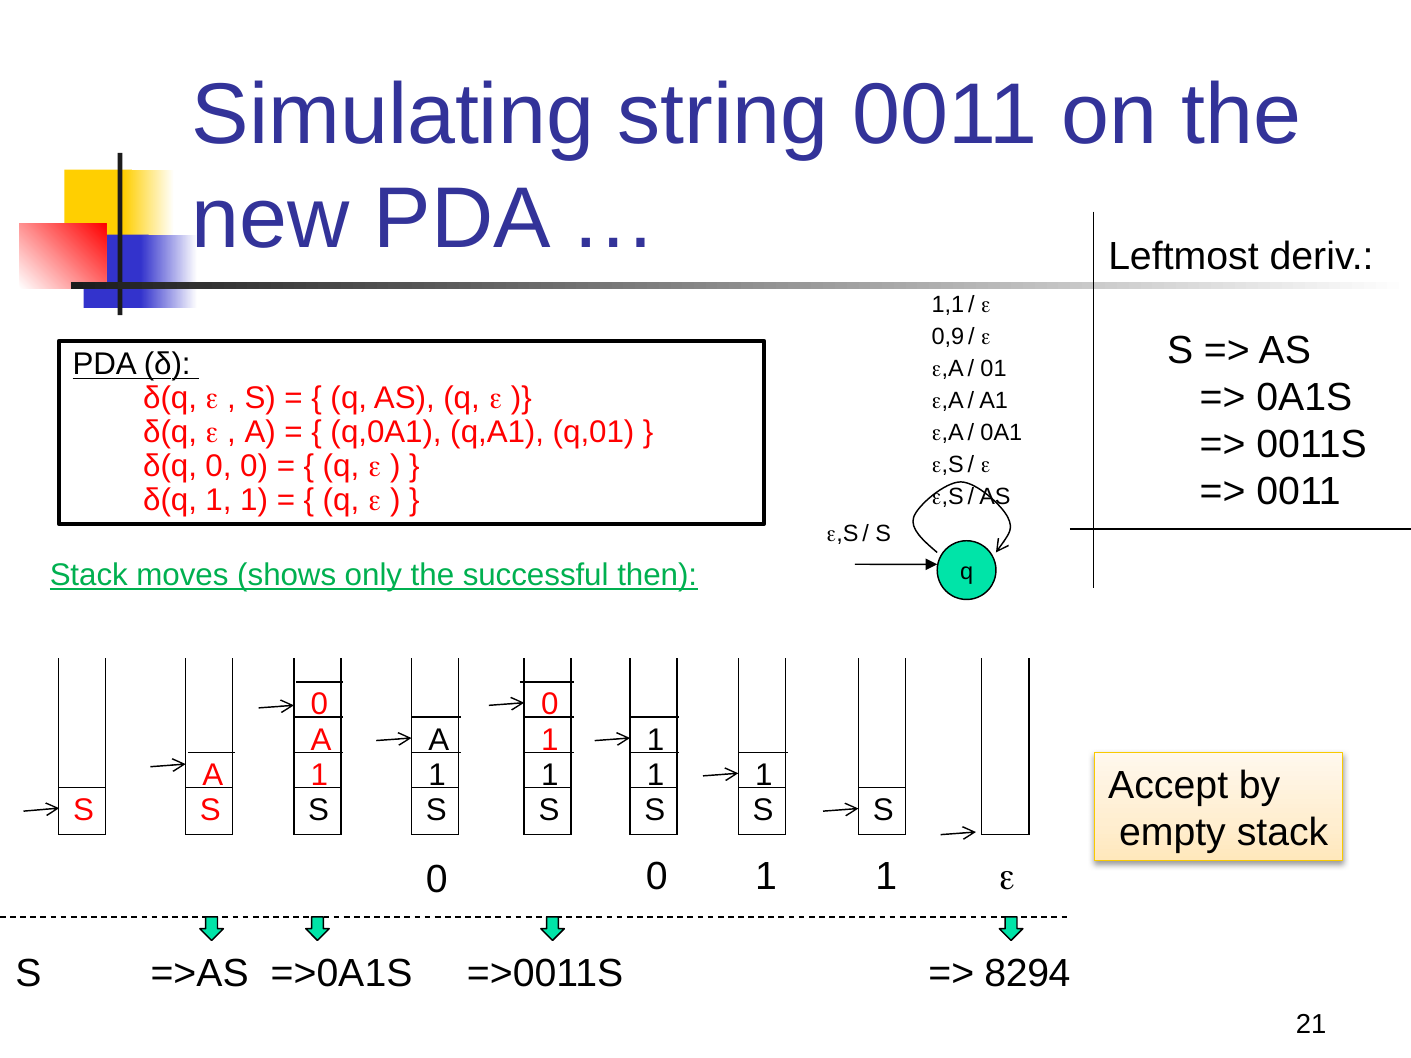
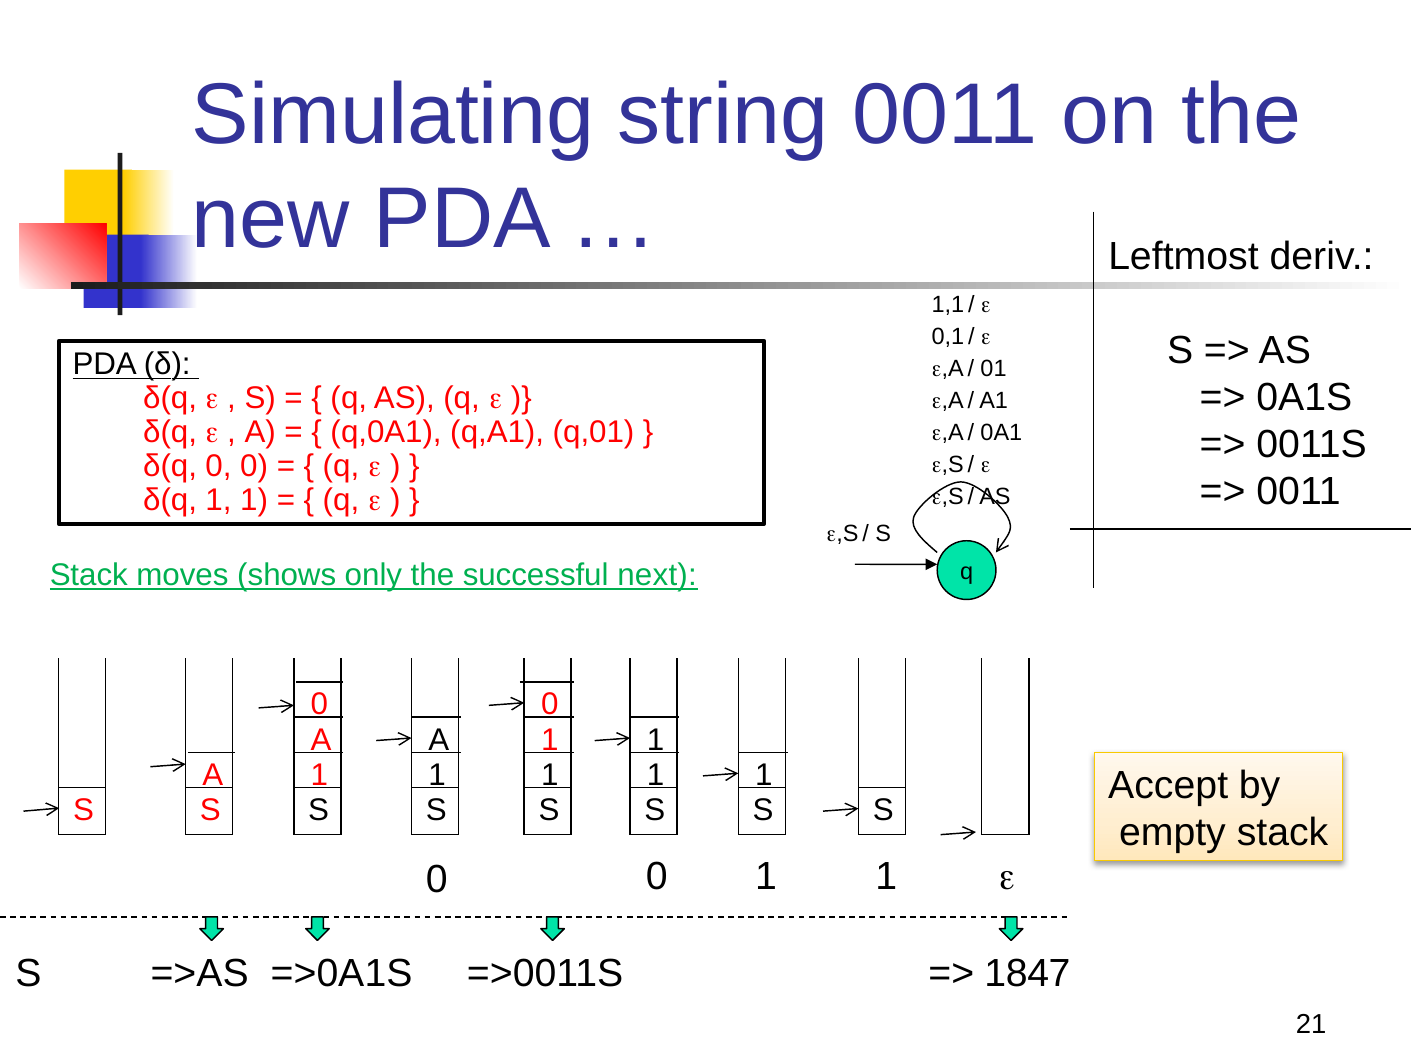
0,9: 0,9 -> 0,1 (948, 337)
then: then -> next (657, 575)
8294: 8294 -> 1847 (1027, 974)
